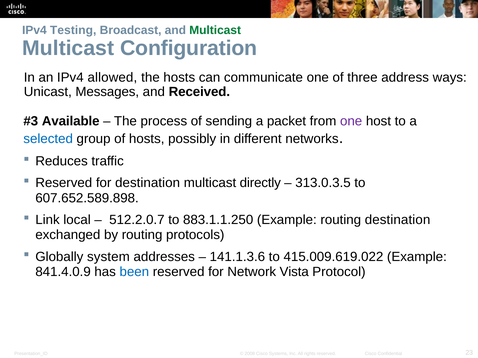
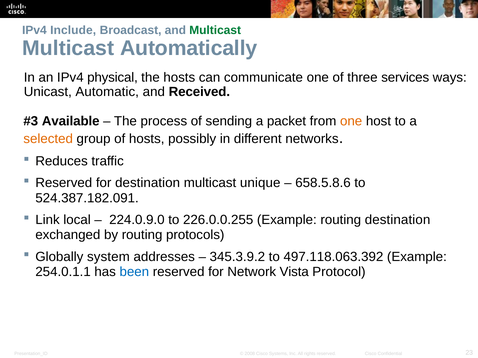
Testing: Testing -> Include (73, 30)
Configuration: Configuration -> Automatically (189, 48)
allowed: allowed -> physical (113, 77)
address: address -> services (405, 77)
Messages: Messages -> Automatic (107, 92)
one colour: purple -> orange (351, 121)
selected colour: blue -> orange (48, 139)
directly: directly -> unique (260, 183)
313.0.3.5: 313.0.3.5 -> 658.5.8.6 (323, 183)
607.652.589.898: 607.652.589.898 -> 524.387.182.091 (87, 198)
512.2.0.7: 512.2.0.7 -> 224.0.9.0 (137, 220)
883.1.1.250: 883.1.1.250 -> 226.0.0.255 (218, 220)
141.1.3.6: 141.1.3.6 -> 345.3.9.2 (237, 257)
415.009.619.022: 415.009.619.022 -> 497.118.063.392 (333, 257)
841.4.0.9: 841.4.0.9 -> 254.0.1.1 (63, 272)
